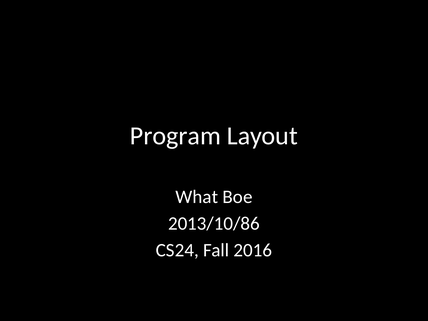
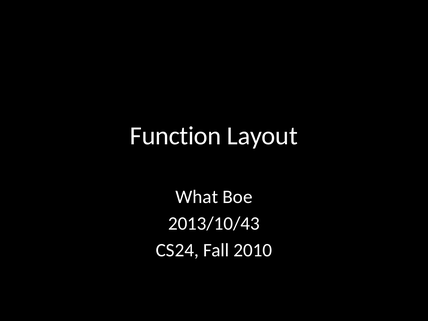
Program: Program -> Function (176, 136)
2013/10/86: 2013/10/86 -> 2013/10/43 (214, 223)
2016: 2016 -> 2010 (253, 250)
